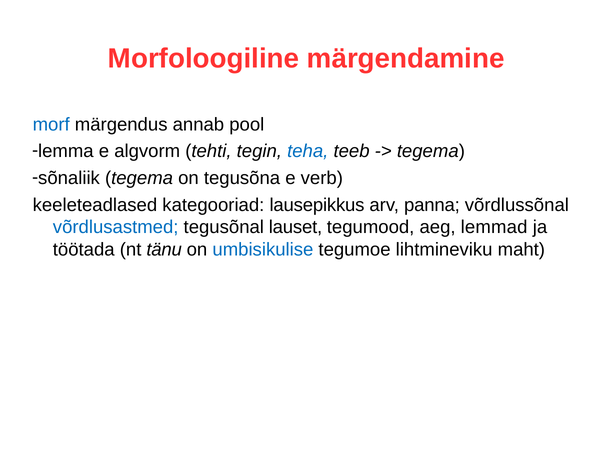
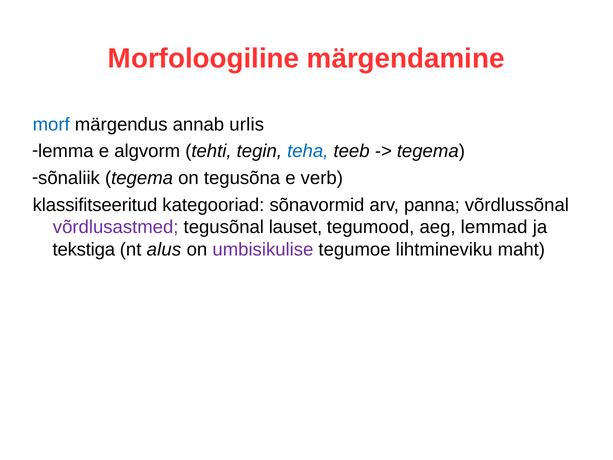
pool: pool -> urlis (247, 124)
keeleteadlased: keeleteadlased -> klassifitseeritud (95, 205)
lausepikkus: lausepikkus -> sõnavormid (317, 205)
võrdlusastmed colour: blue -> purple (116, 227)
töötada: töötada -> tekstiga (84, 249)
tänu: tänu -> alus (164, 249)
umbisikulise colour: blue -> purple (263, 249)
